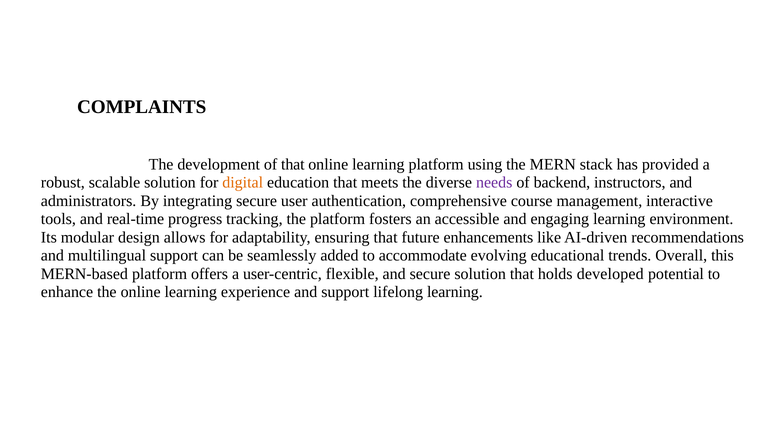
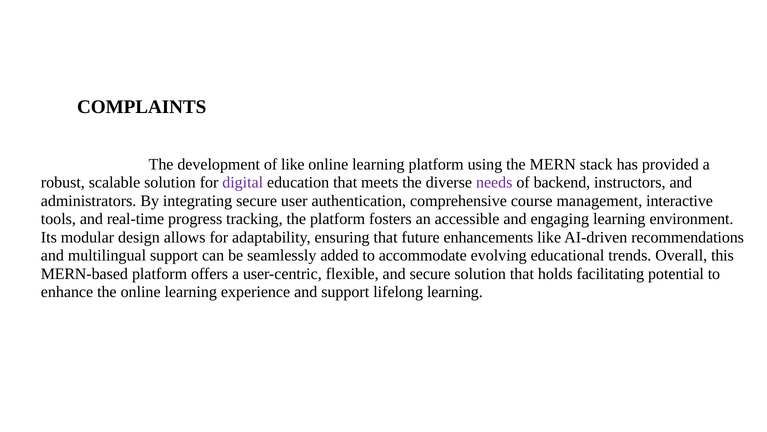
of that: that -> like (293, 164)
digital colour: orange -> purple (243, 182)
developed: developed -> facilitating (610, 273)
